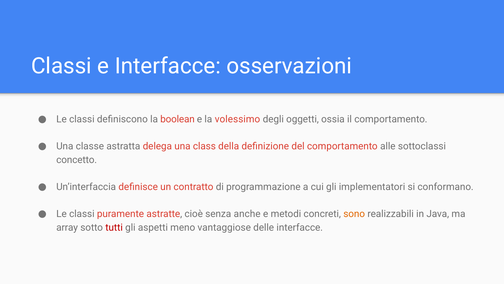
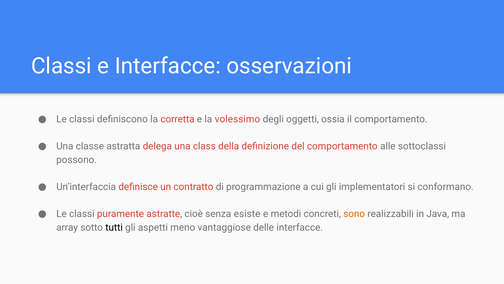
boolean: boolean -> corretta (177, 119)
concetto: concetto -> possono (77, 160)
anche: anche -> esiste (247, 214)
tutti colour: red -> black (114, 227)
